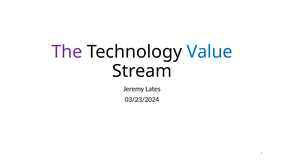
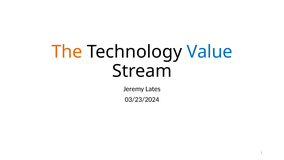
The colour: purple -> orange (67, 52)
